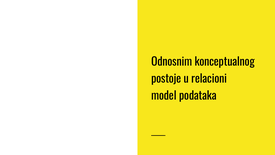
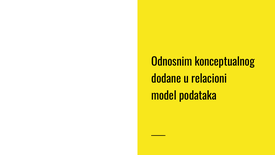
postoje: postoje -> dodane (166, 79)
